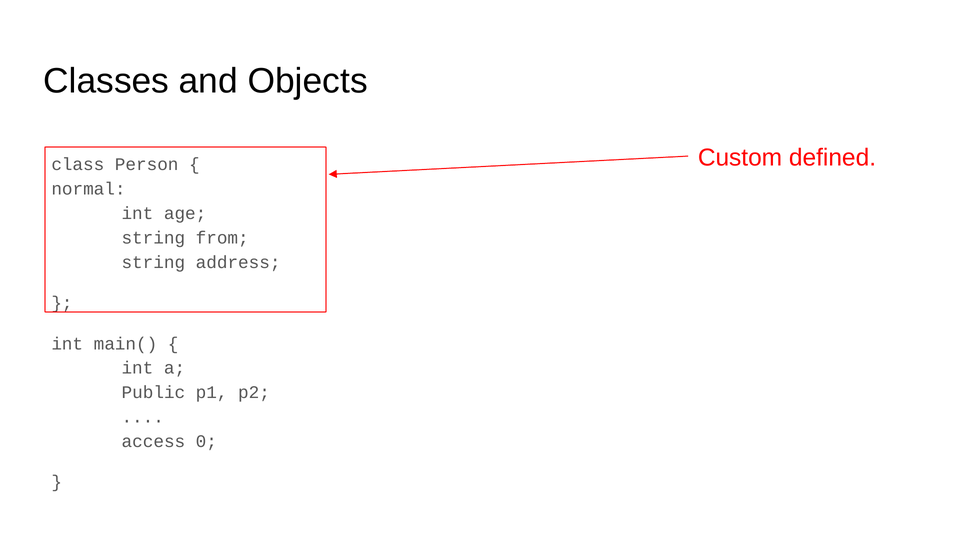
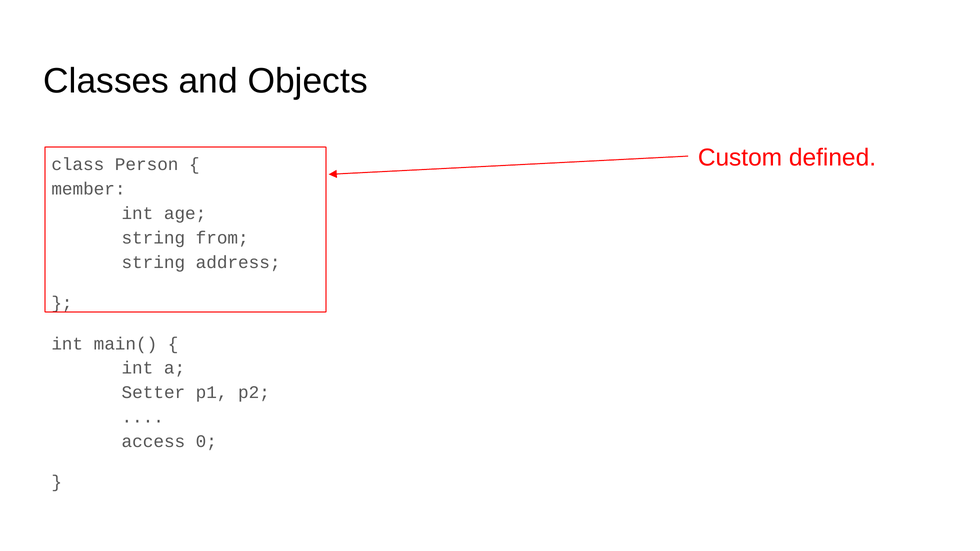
normal: normal -> member (88, 189)
Public: Public -> Setter (153, 393)
